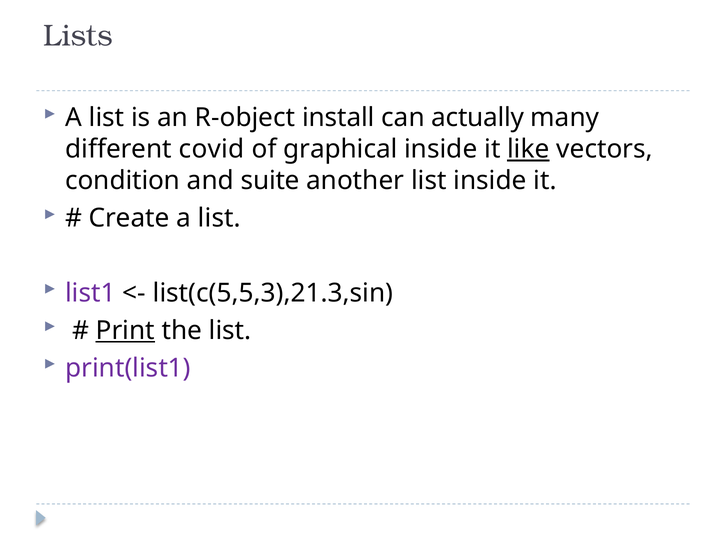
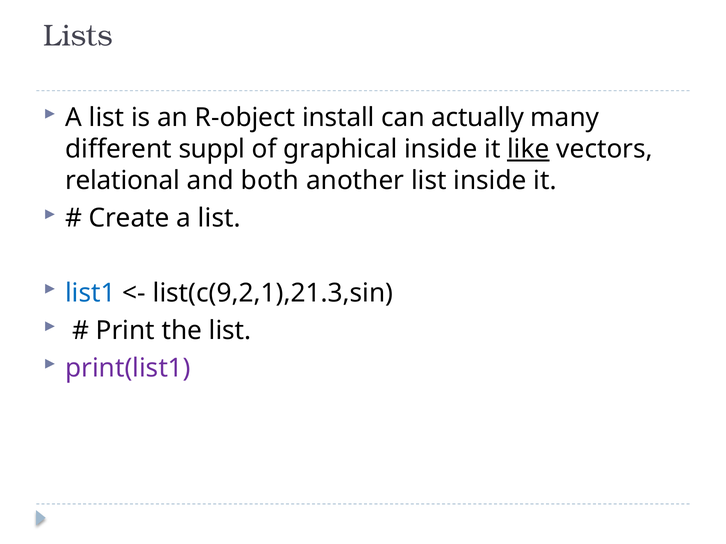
covid: covid -> suppl (212, 149)
condition: condition -> relational (123, 181)
suite: suite -> both (270, 181)
list1 colour: purple -> blue (90, 293)
list(c(5,5,3),21.3,sin: list(c(5,5,3),21.3,sin -> list(c(9,2,1),21.3,sin (273, 293)
Print underline: present -> none (125, 331)
